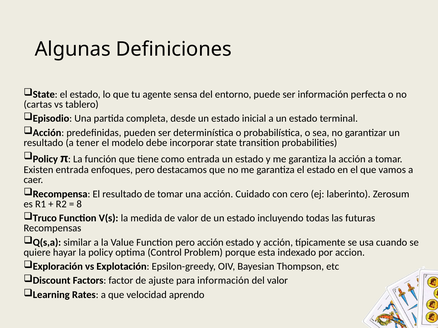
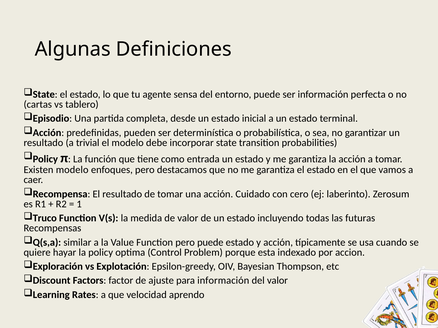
tener: tener -> trivial (88, 143)
Existen entrada: entrada -> modelo (72, 170)
8: 8 -> 1 (79, 204)
pero acción: acción -> puede (210, 243)
